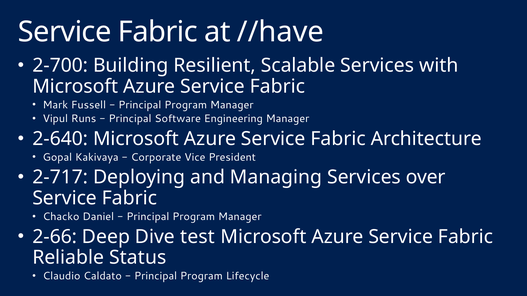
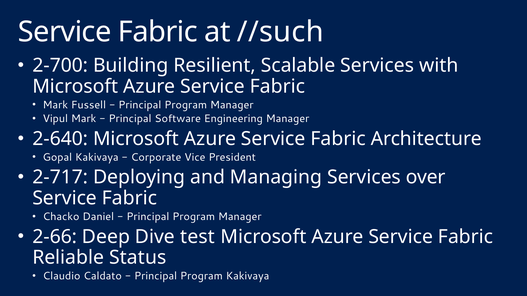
//have: //have -> //such (280, 32)
Vipul Runs: Runs -> Mark (84, 119)
Program Lifecycle: Lifecycle -> Kakivaya (248, 276)
